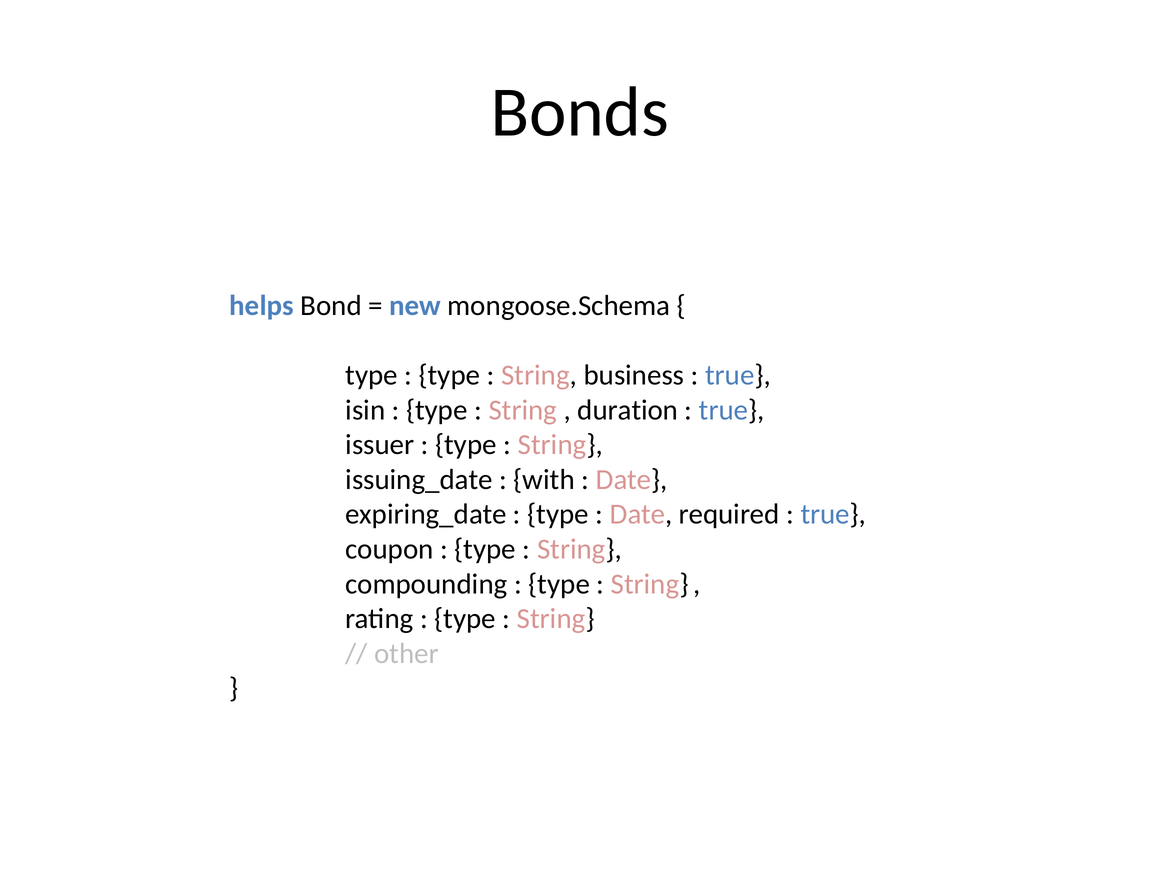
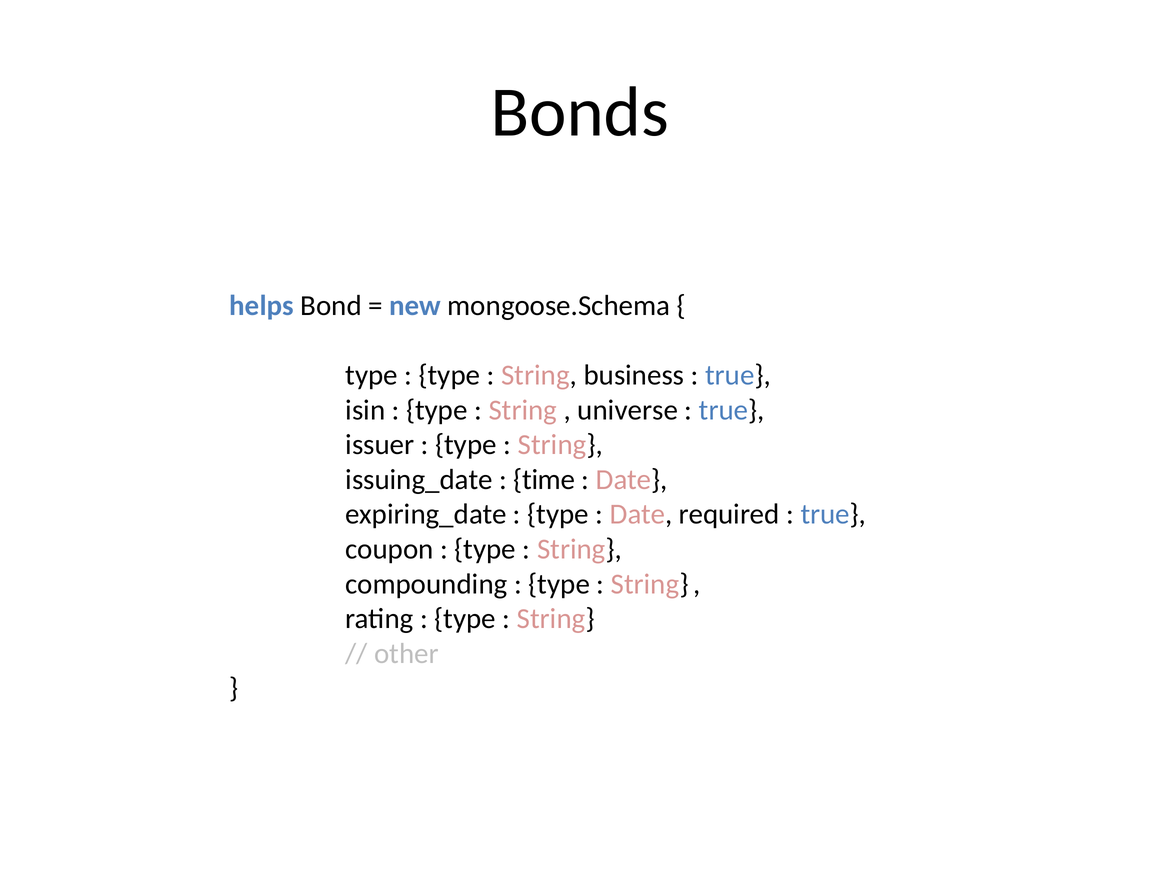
duration: duration -> universe (628, 410)
with: with -> time (544, 480)
